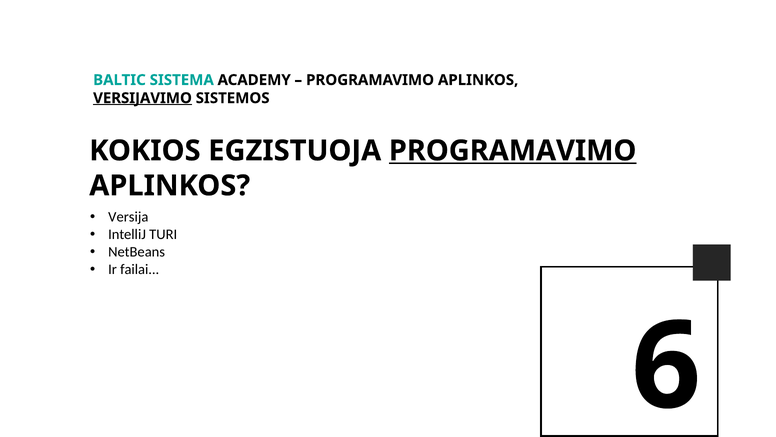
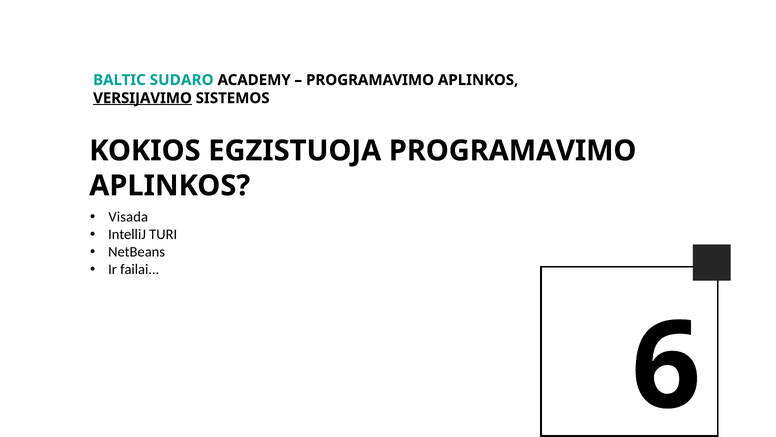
SISTEMA: SISTEMA -> SUDARO (182, 80)
PROGRAMAVIMO underline: present -> none (513, 151)
Versija: Versija -> Visada (128, 217)
